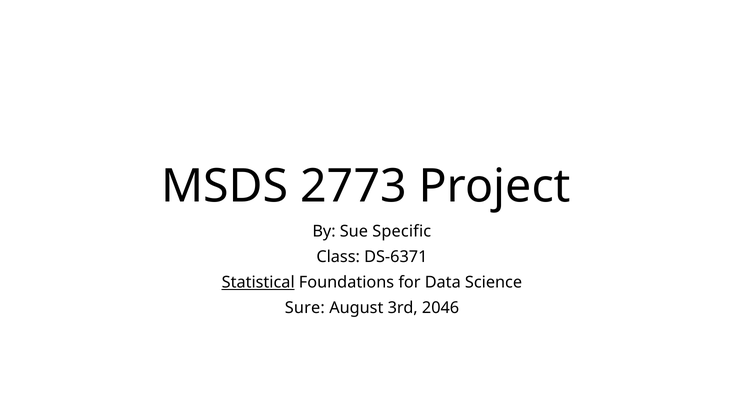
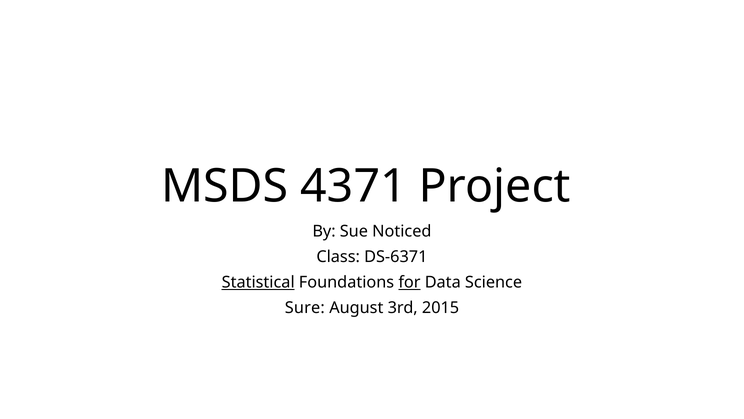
2773: 2773 -> 4371 (354, 186)
Specific: Specific -> Noticed (402, 231)
for underline: none -> present (409, 282)
2046: 2046 -> 2015 (441, 307)
